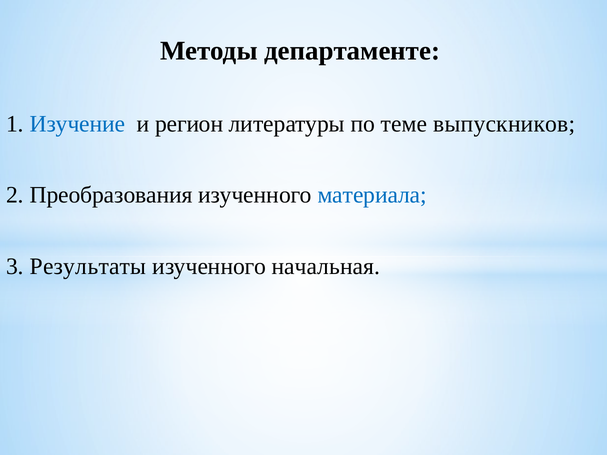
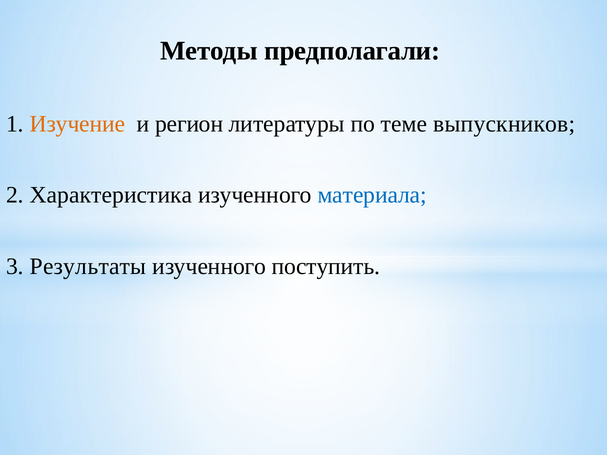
департаменте: департаменте -> предполагали (352, 51)
Изучение colour: blue -> orange (77, 124)
Преобразования: Преобразования -> Характеристика (111, 195)
начальная: начальная -> поступить (326, 267)
